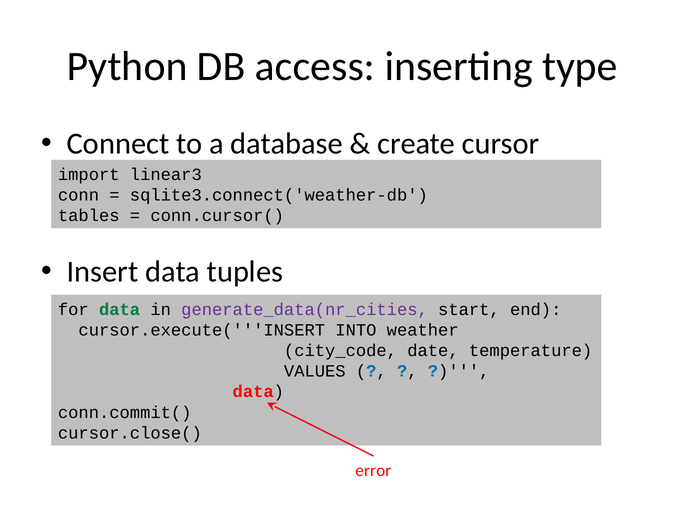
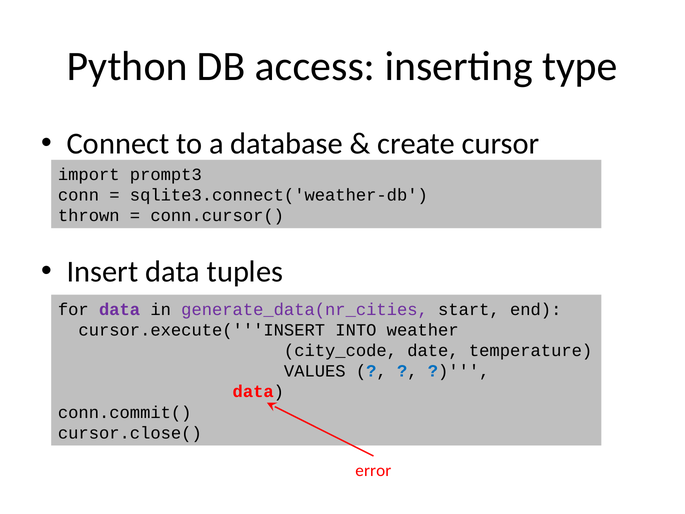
linear3: linear3 -> prompt3 (166, 175)
tables: tables -> thrown (89, 216)
data colour: green -> purple (120, 309)
